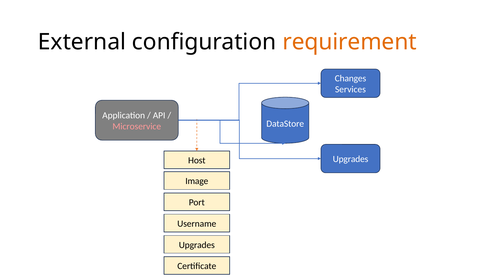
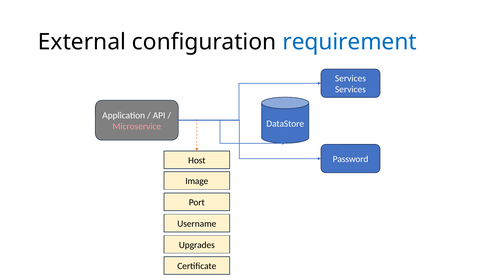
requirement colour: orange -> blue (350, 42)
Changes: Changes -> Services (350, 78)
Upgrades: Upgrades -> Password (351, 159)
